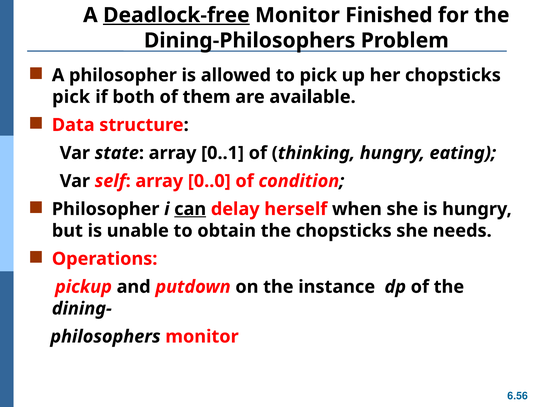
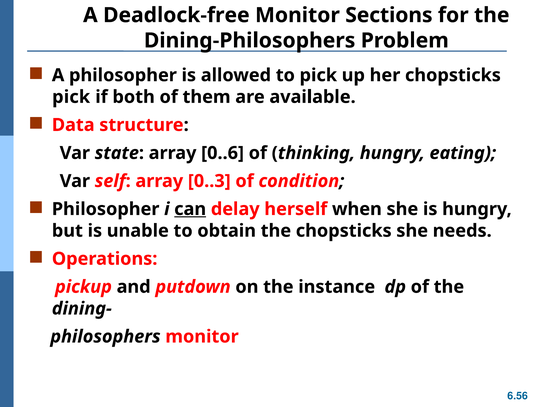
Deadlock-free underline: present -> none (176, 15)
Finished: Finished -> Sections (389, 15)
0..1: 0..1 -> 0..6 (223, 153)
0..0: 0..0 -> 0..3 (209, 181)
